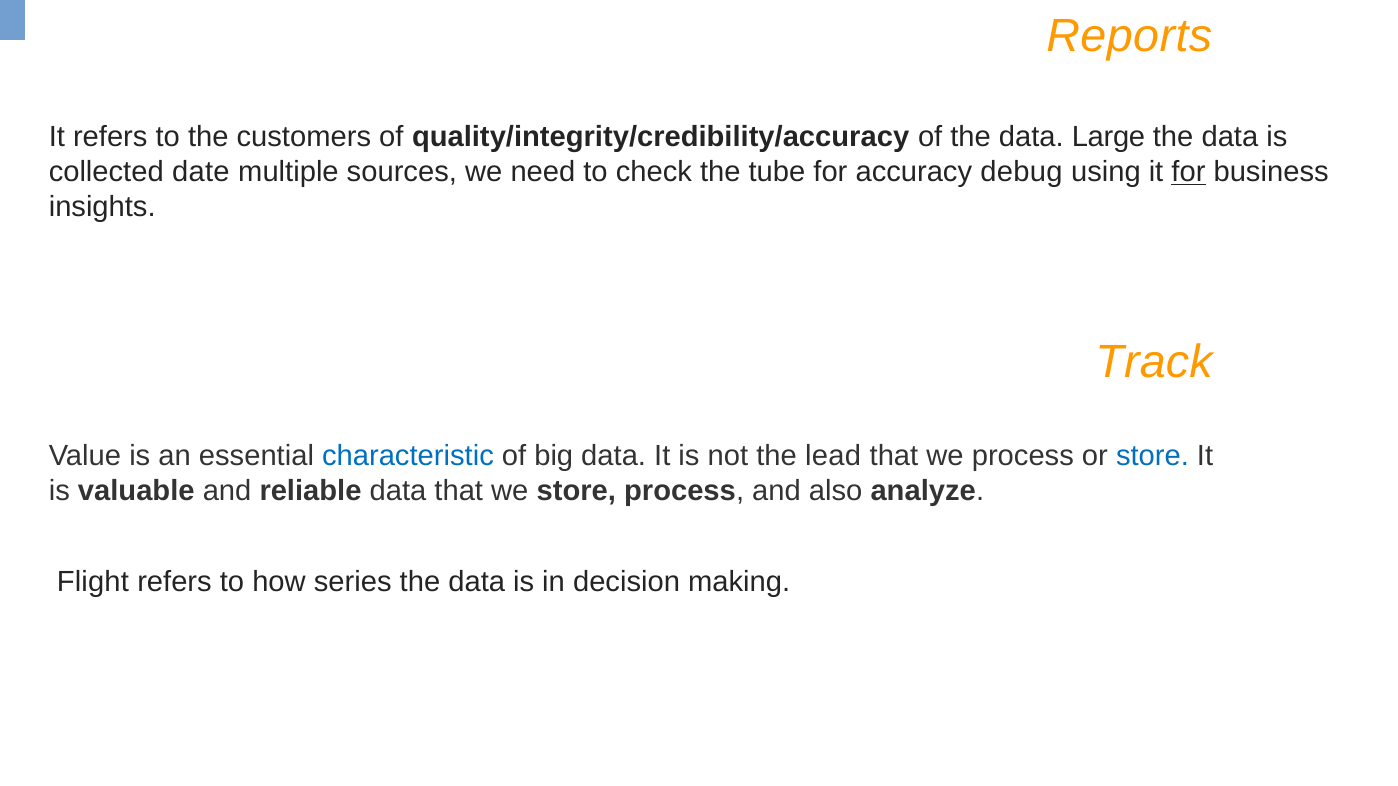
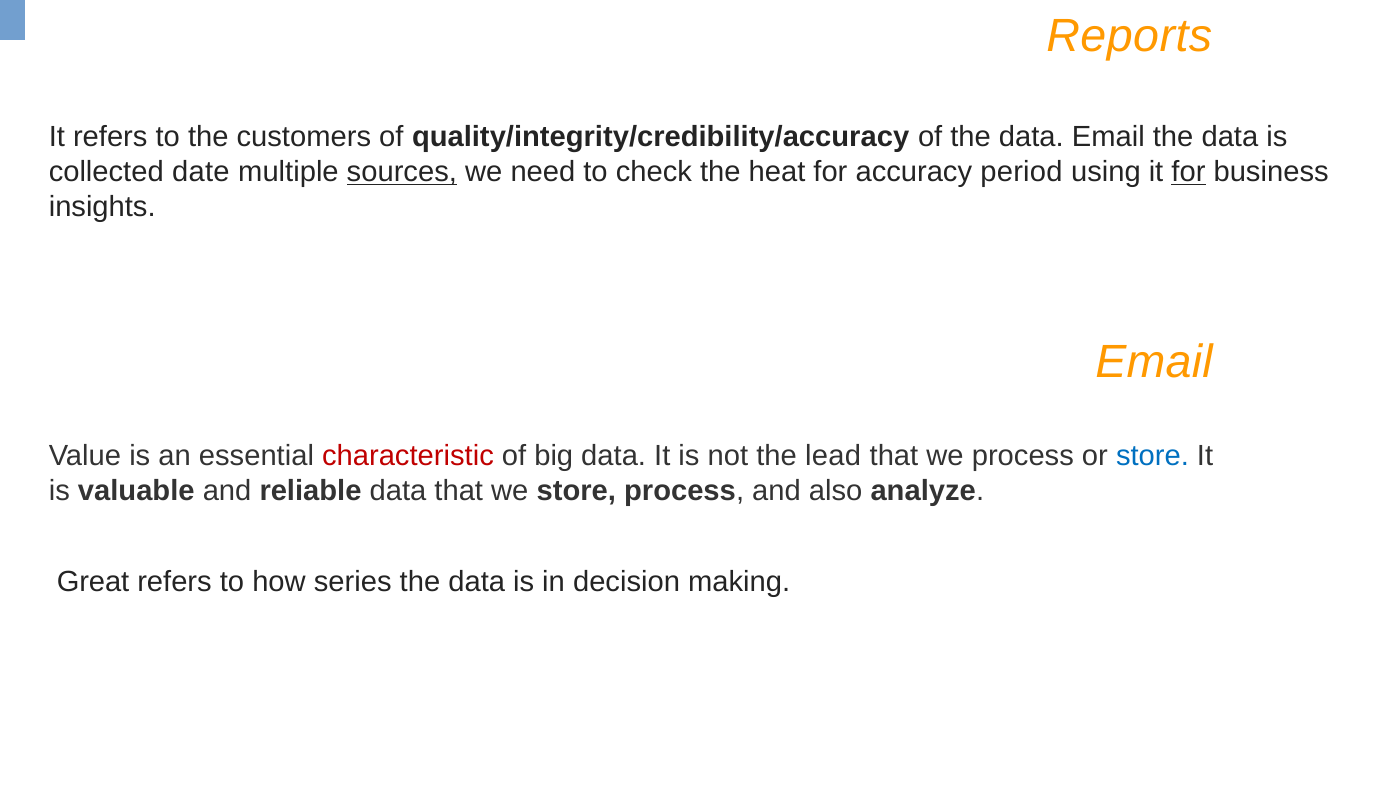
data Large: Large -> Email (1108, 137)
sources underline: none -> present (402, 172)
tube: tube -> heat (777, 172)
debug: debug -> period (1021, 172)
Track: Track -> Email (1154, 363)
characteristic colour: blue -> red (408, 456)
Flight: Flight -> Great (93, 583)
